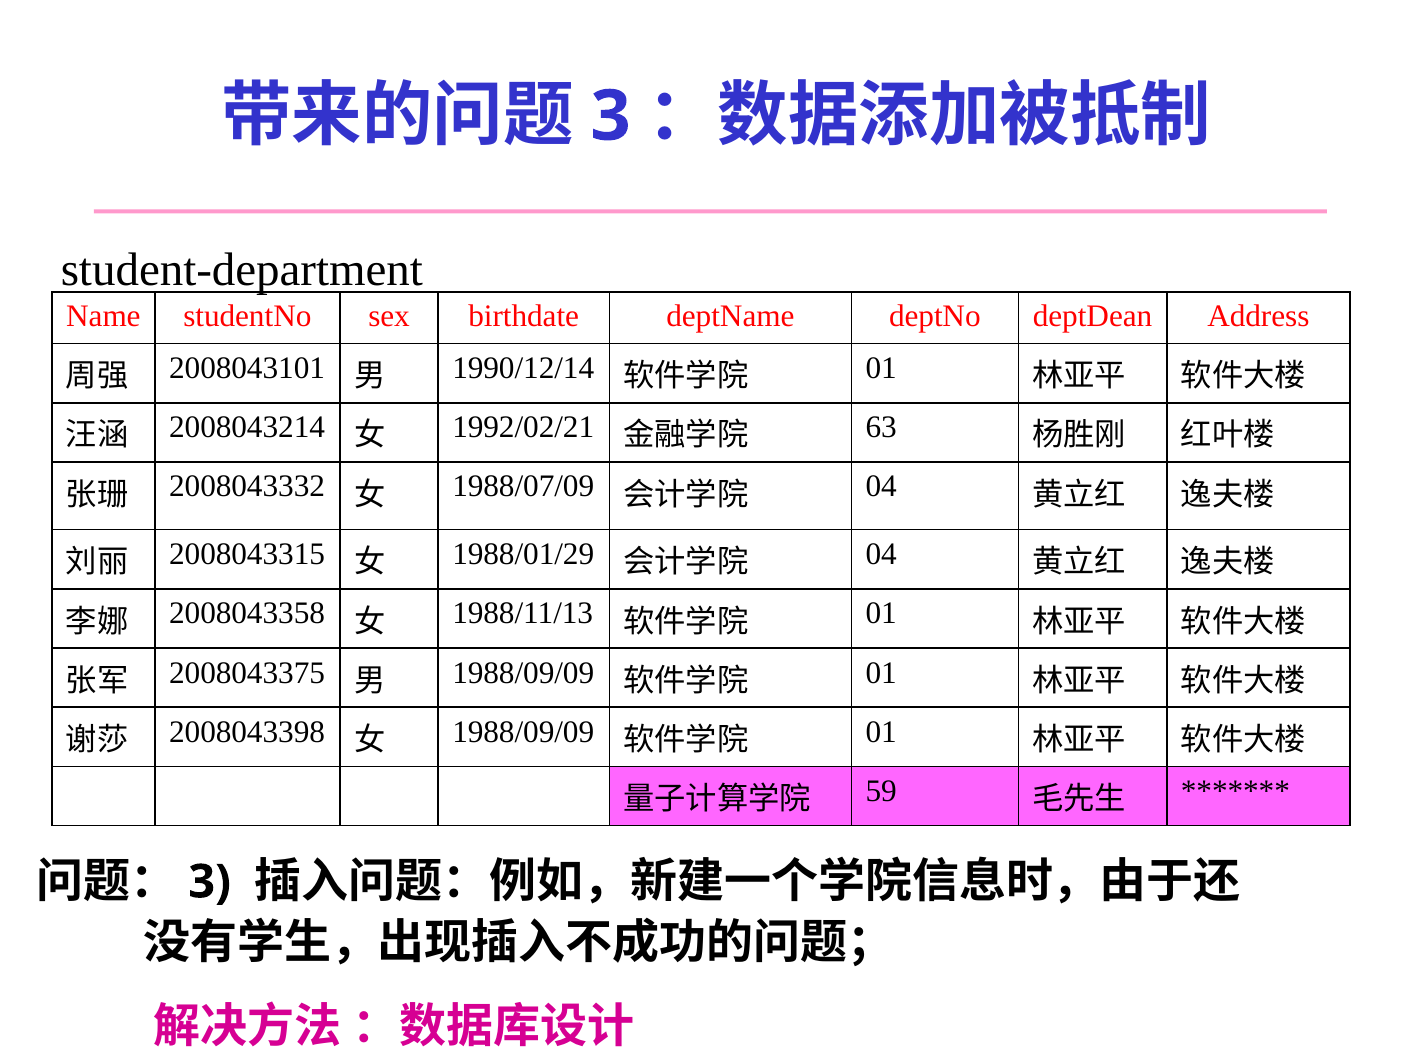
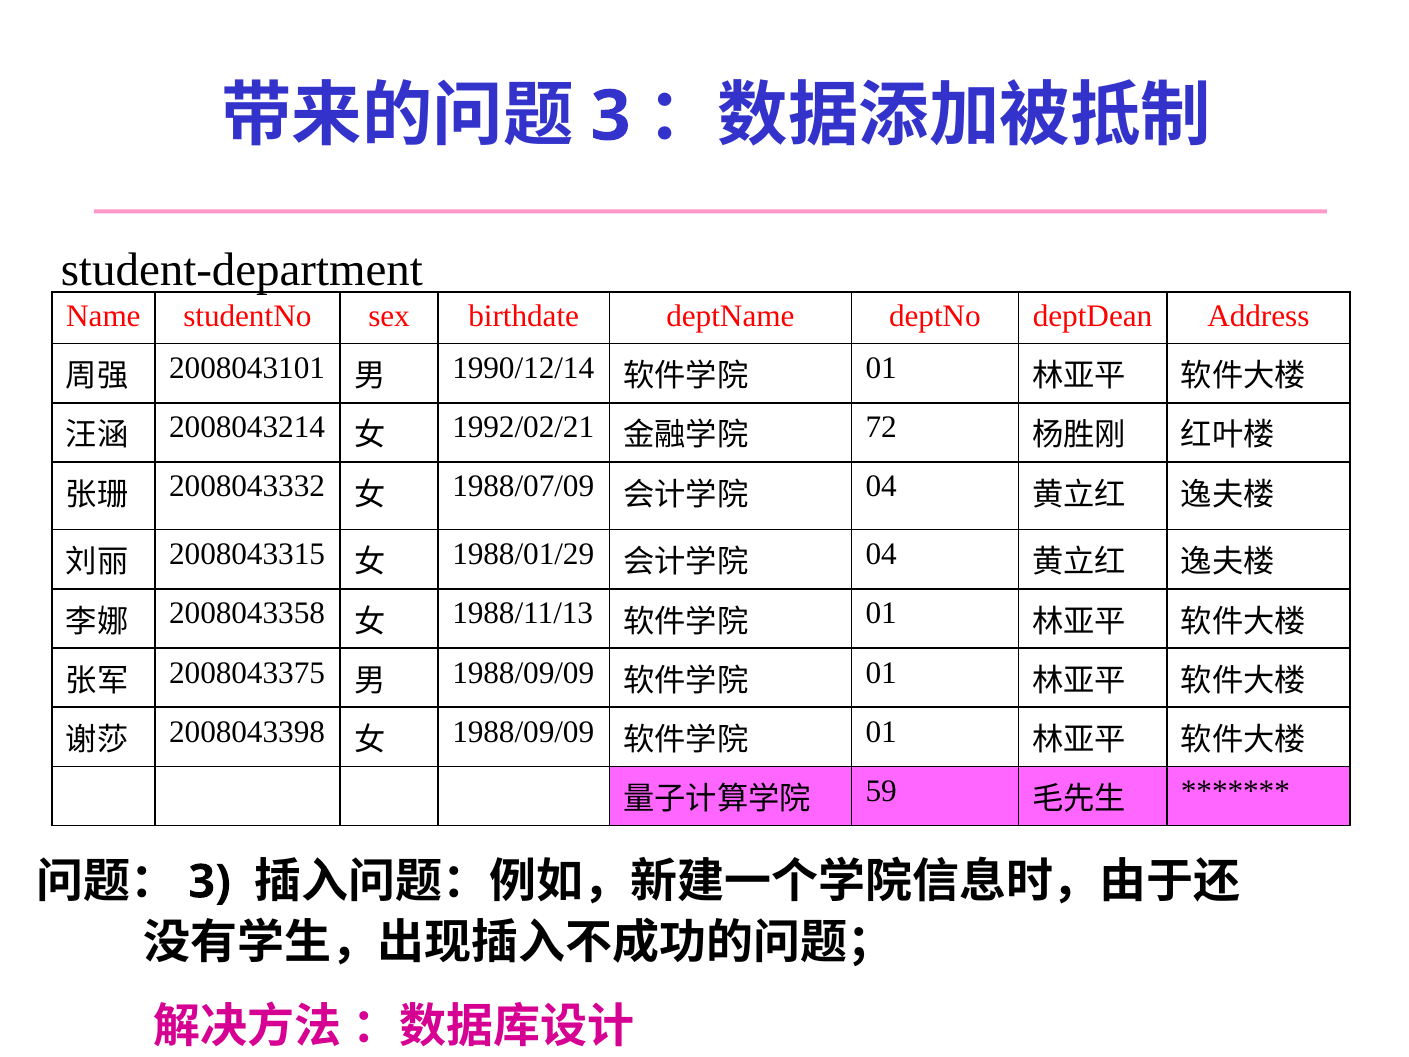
63: 63 -> 72 (881, 427)
